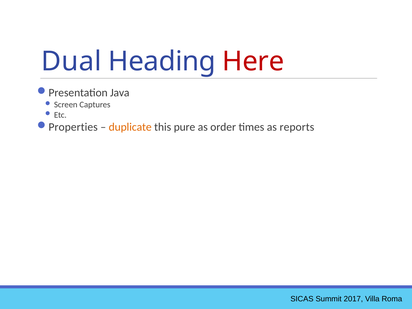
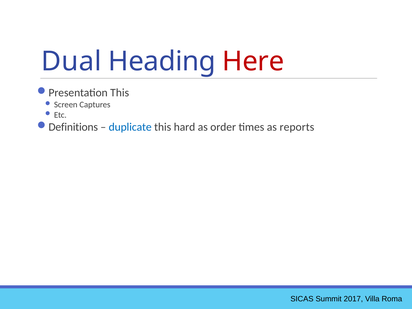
Presentation Java: Java -> This (120, 93)
Properties: Properties -> Definitions (73, 127)
duplicate colour: orange -> blue (130, 127)
pure: pure -> hard (184, 127)
